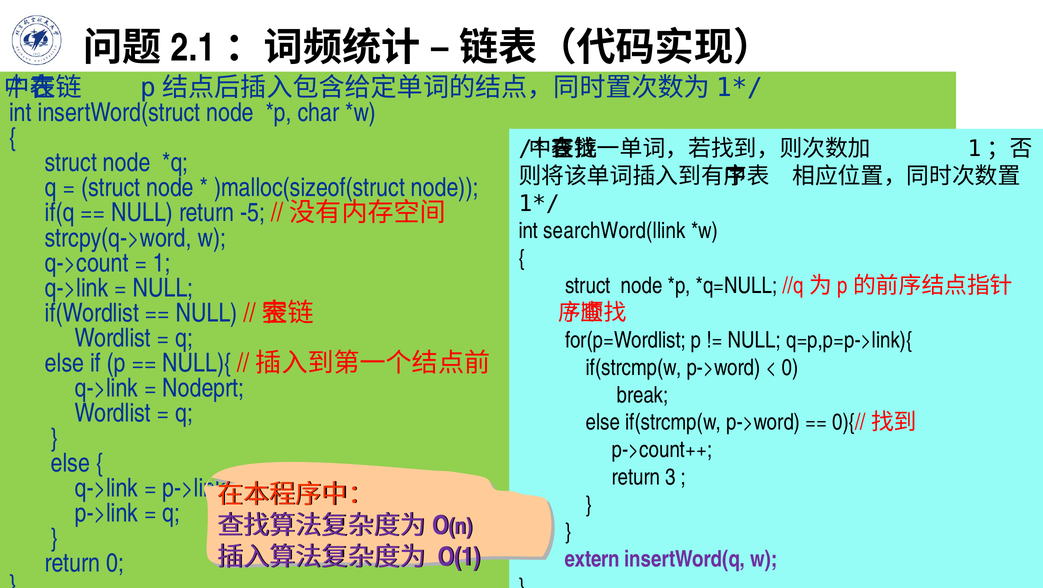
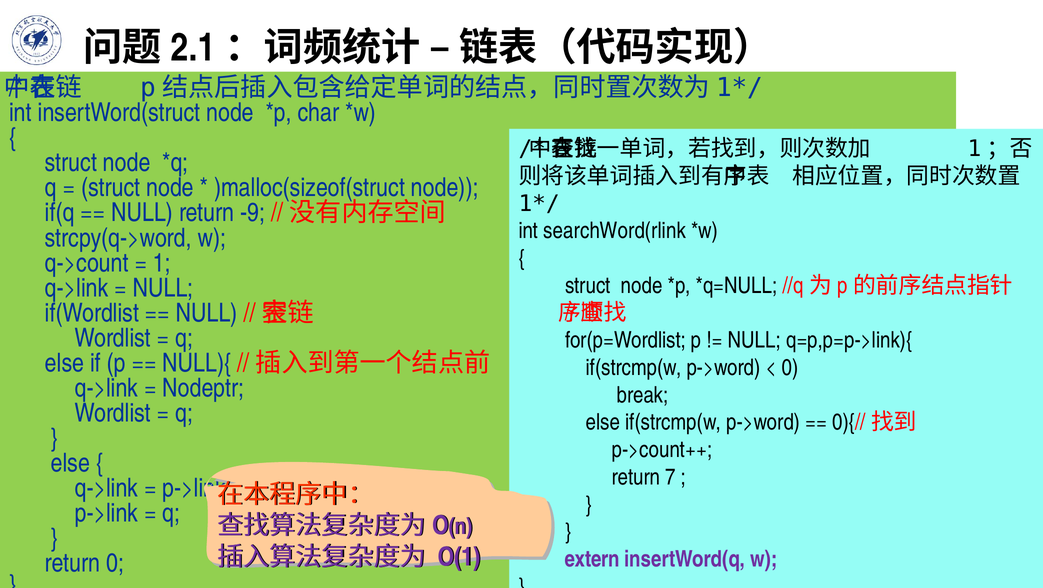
-5: -5 -> -9 (253, 213)
searchWord(llink: searchWord(llink -> searchWord(rlink (615, 231)
Nodeprt: Nodeprt -> Nodeptr (203, 388)
3: 3 -> 7 (671, 477)
